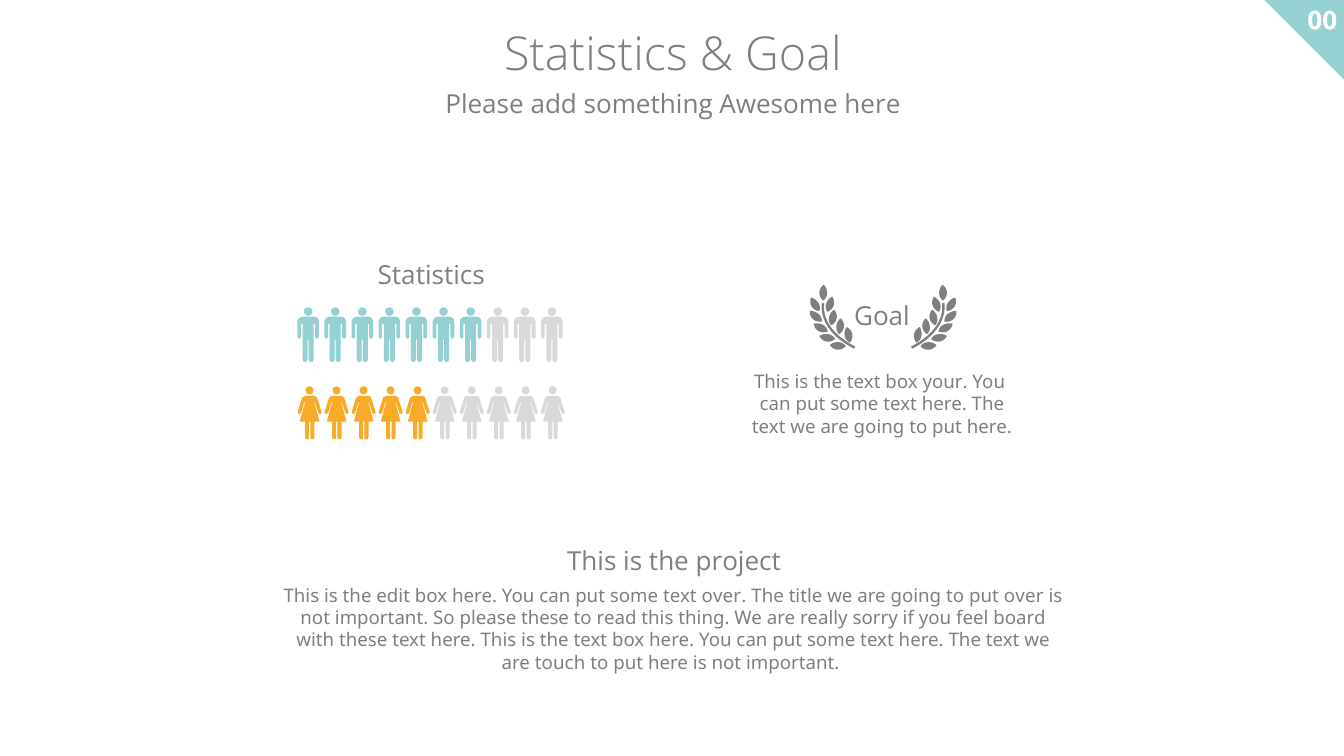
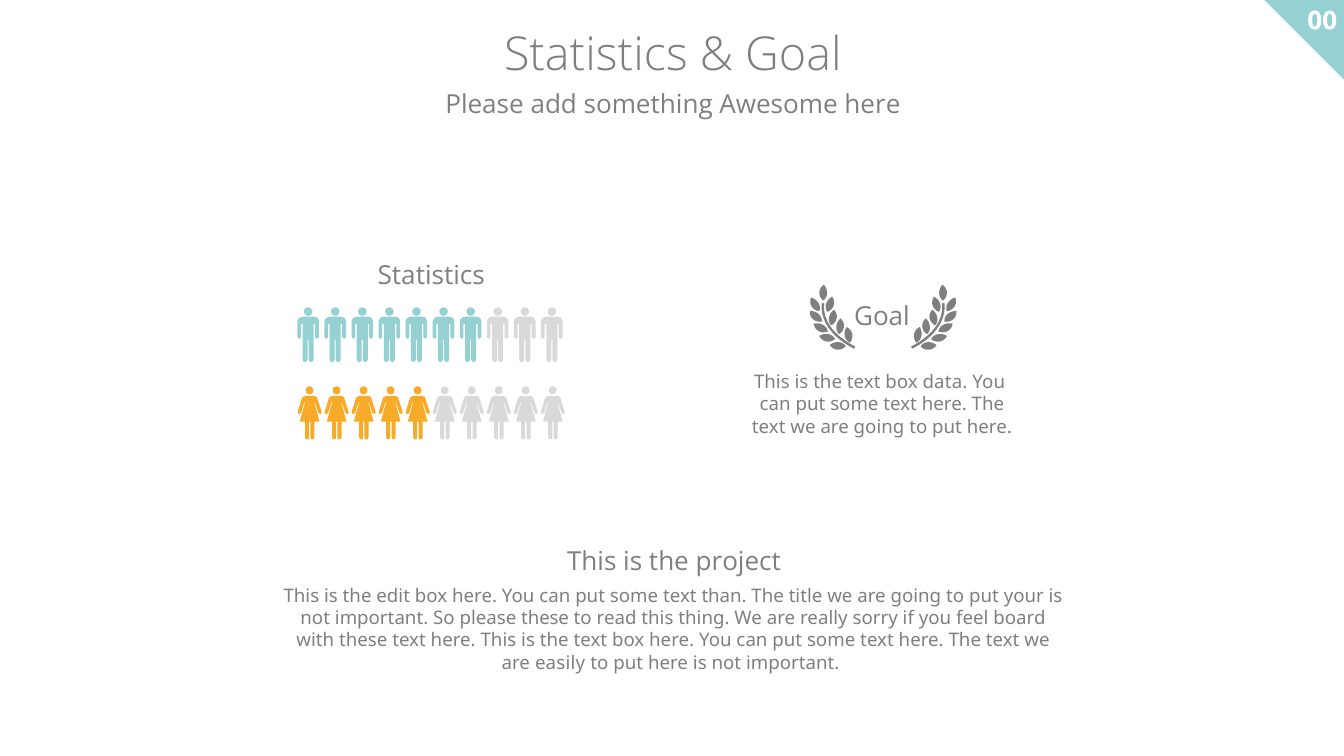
your: your -> data (945, 382)
text over: over -> than (724, 596)
put over: over -> your (1024, 596)
touch: touch -> easily (560, 663)
